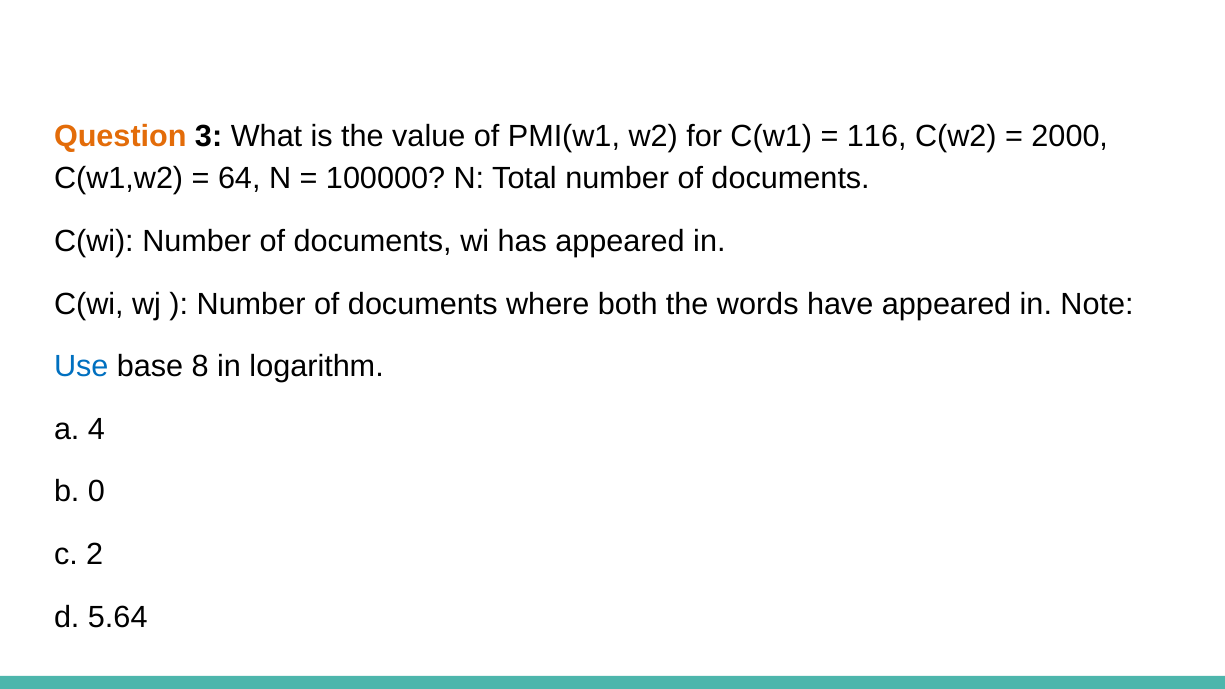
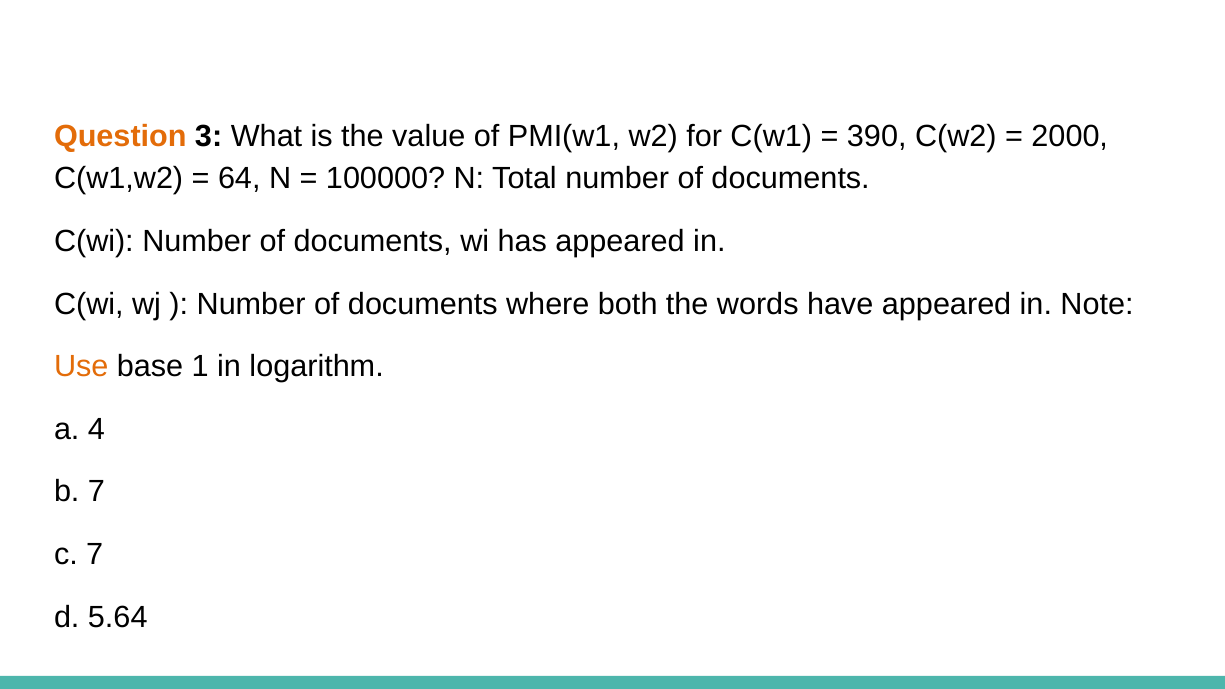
116: 116 -> 390 (877, 136)
Use colour: blue -> orange (81, 367)
8: 8 -> 1 (200, 367)
b 0: 0 -> 7 (96, 492)
c 2: 2 -> 7 (95, 555)
